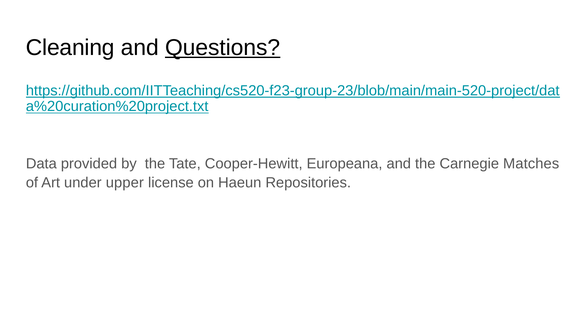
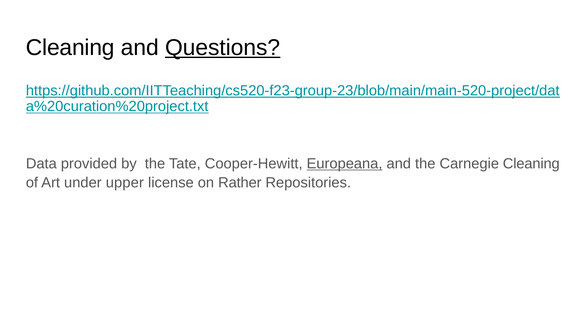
Europeana underline: none -> present (345, 164)
Carnegie Matches: Matches -> Cleaning (531, 164)
Haeun: Haeun -> Rather (240, 183)
